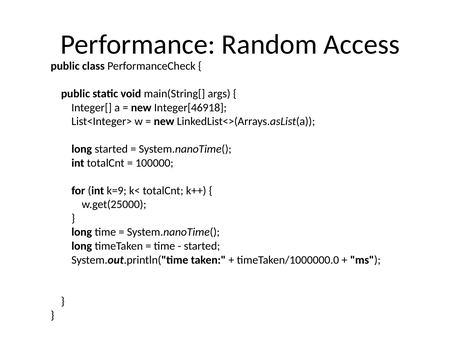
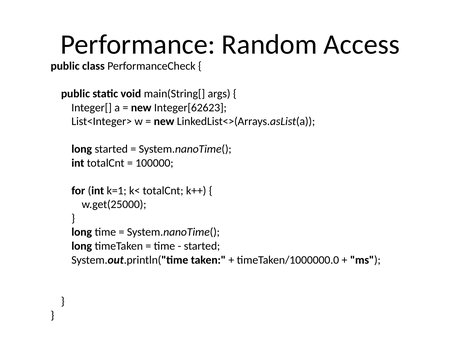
Integer[46918: Integer[46918 -> Integer[62623 (190, 108)
k=9: k=9 -> k=1 (117, 191)
